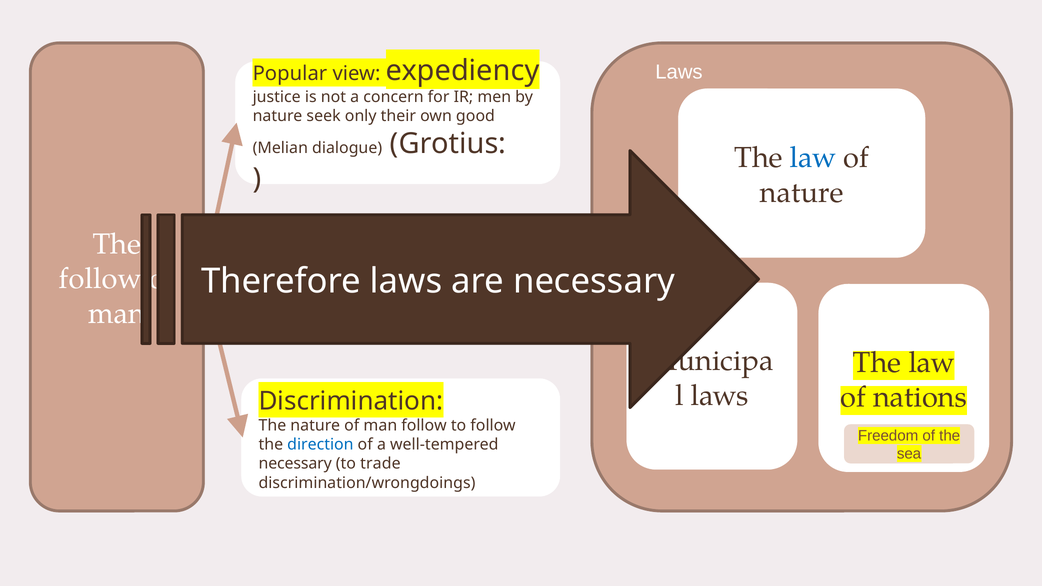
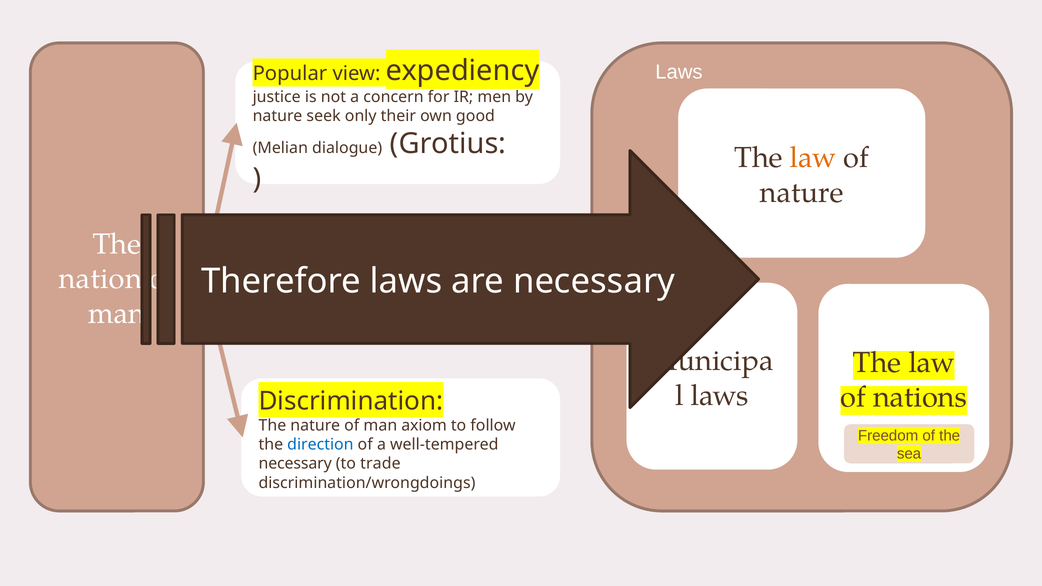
law colour: blue -> orange (813, 158)
follow: follow -> nation (100, 279)
man follow: follow -> axiom (424, 426)
